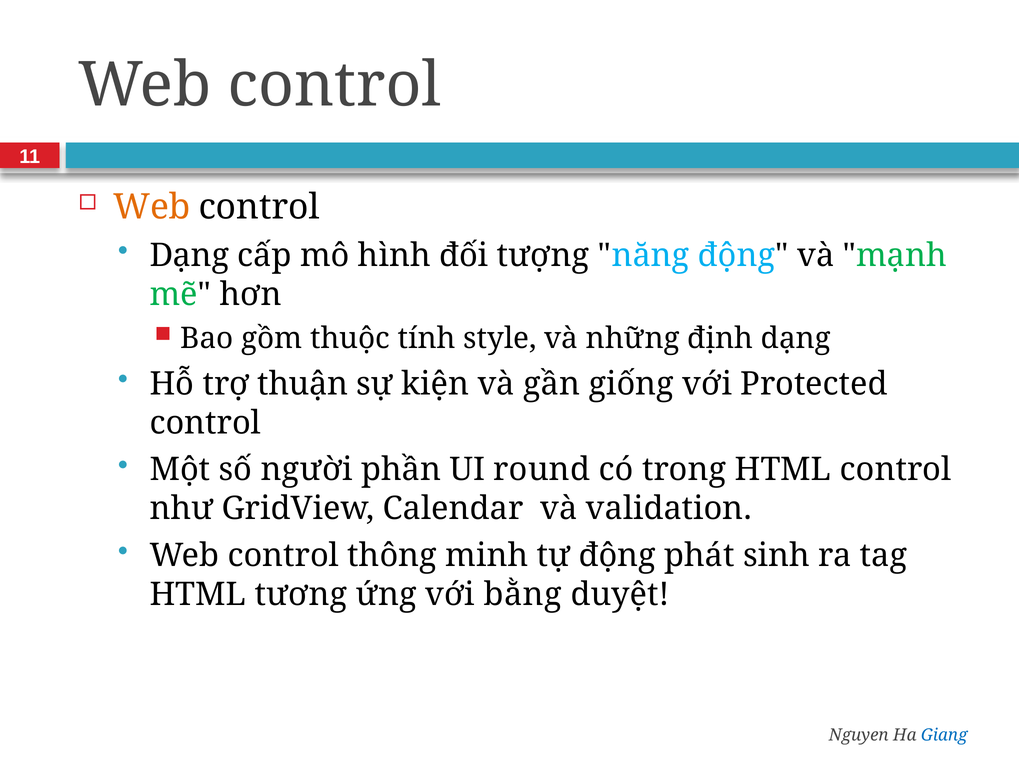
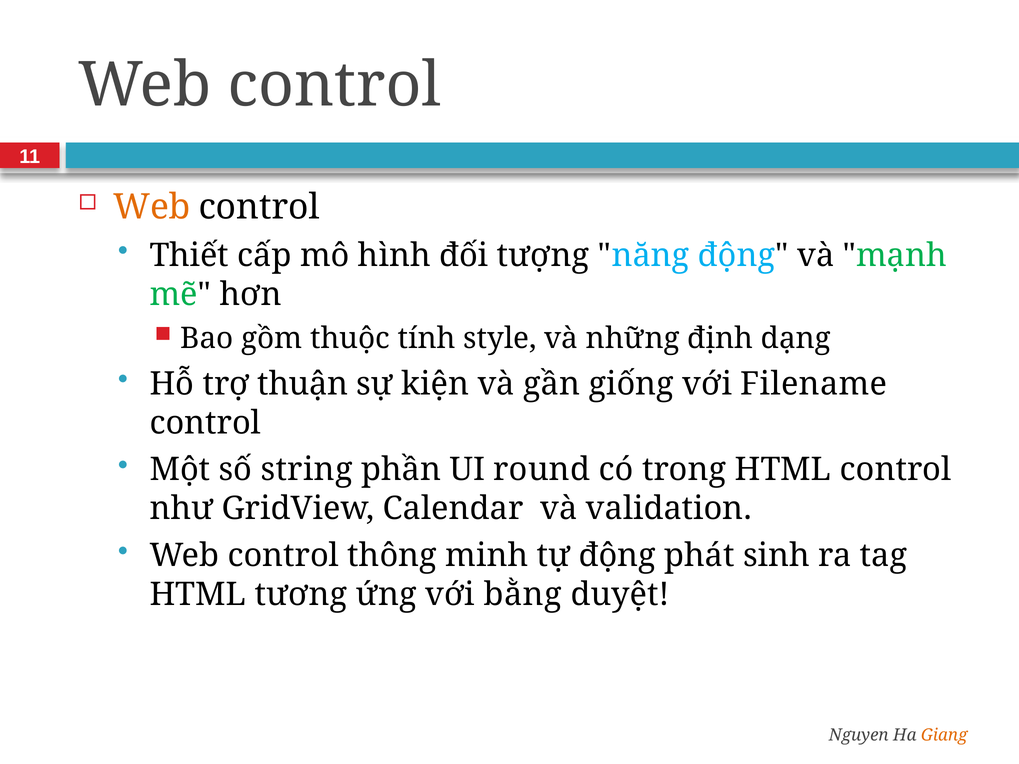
Dạng: Dạng -> Thiết (189, 255)
Protected: Protected -> Filename (814, 384)
người: người -> string (307, 470)
Giang colour: blue -> orange (944, 735)
